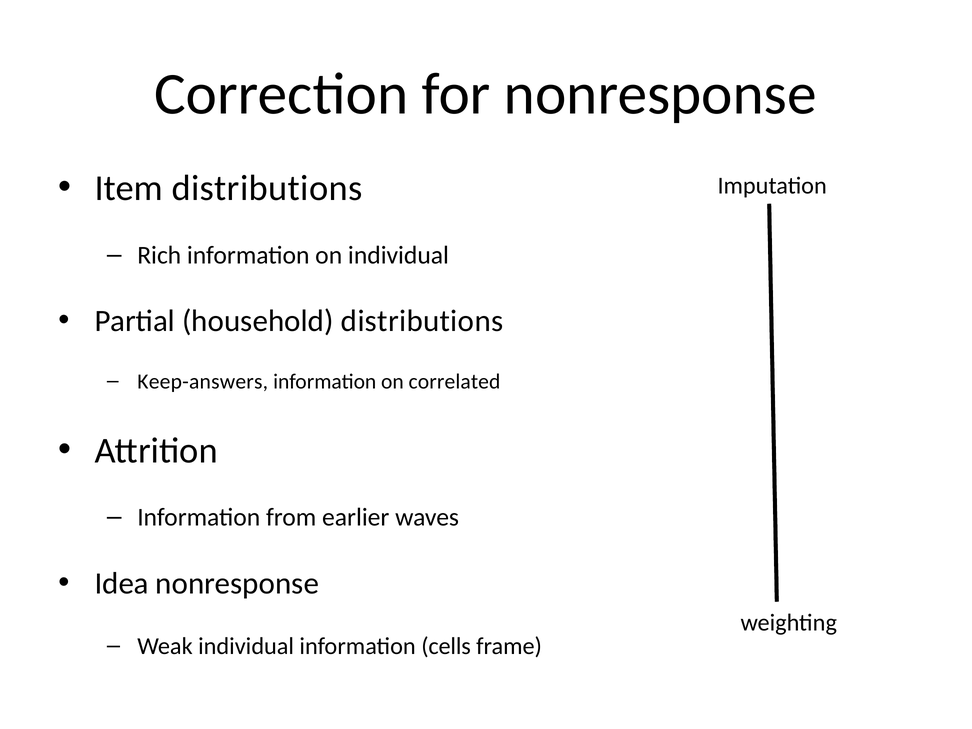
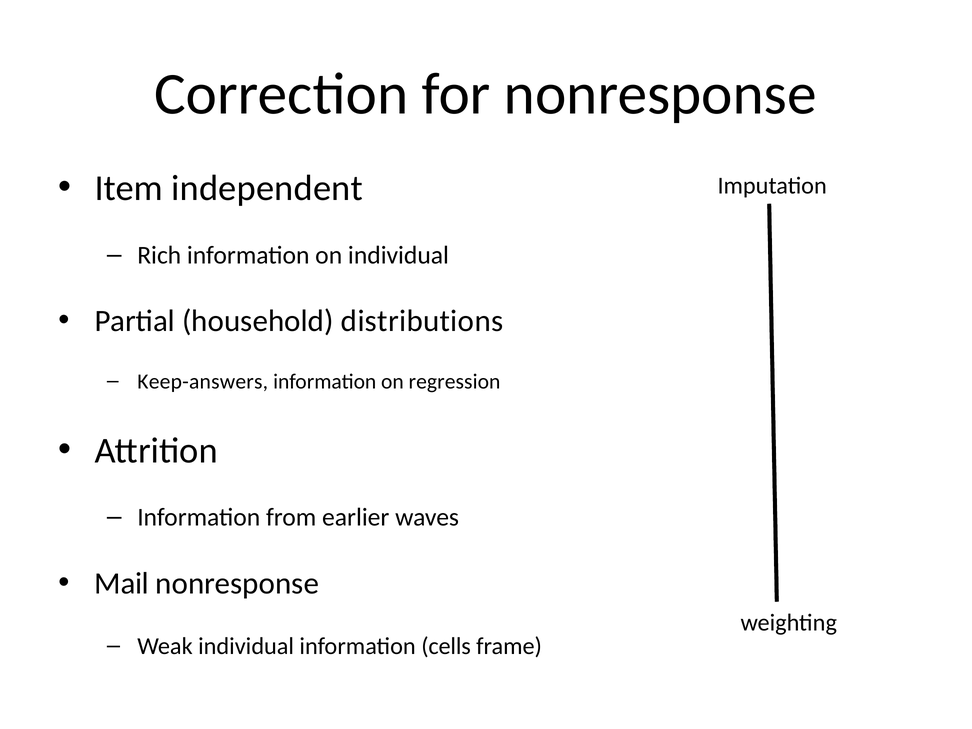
Item distributions: distributions -> independent (267, 188)
correlated: correlated -> regression (455, 382)
Idea: Idea -> Mail (122, 584)
